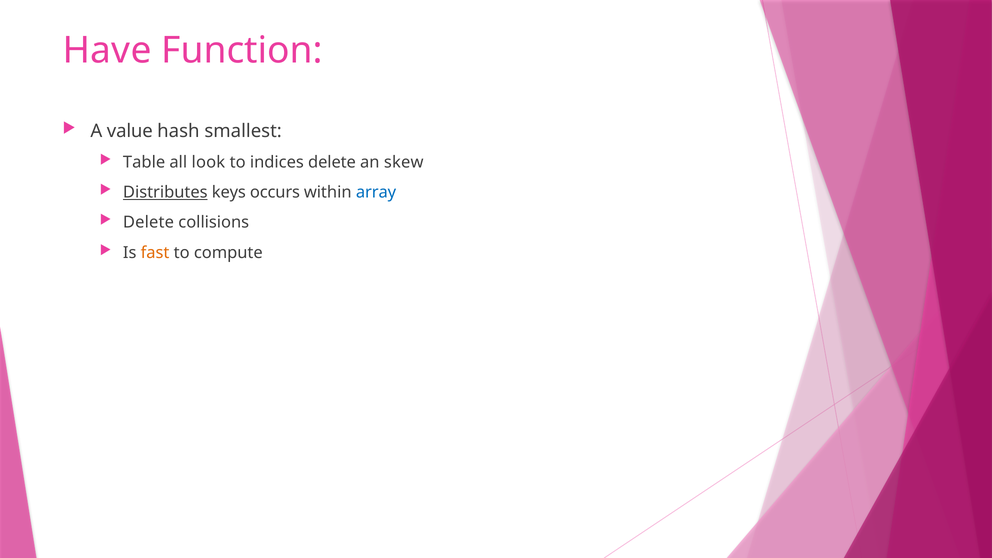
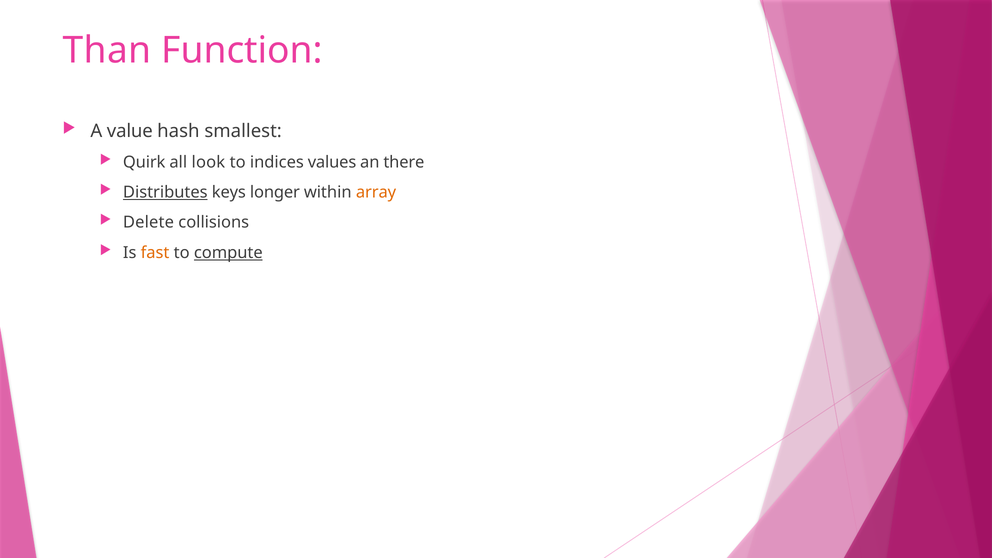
Have: Have -> Than (107, 50)
Table: Table -> Quirk (144, 162)
indices delete: delete -> values (332, 162)
skew: skew -> there (404, 162)
occurs: occurs -> longer (275, 192)
array colour: blue -> orange (376, 192)
compute underline: none -> present (228, 253)
